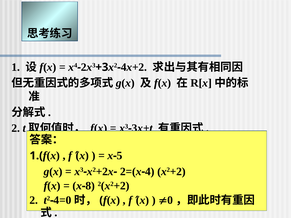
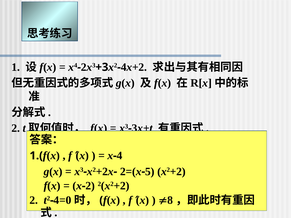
5: 5 -> 4 (120, 156)
4: 4 -> 5 (150, 172)
8: 8 -> 2 (90, 186)
0: 0 -> 8 (170, 200)
